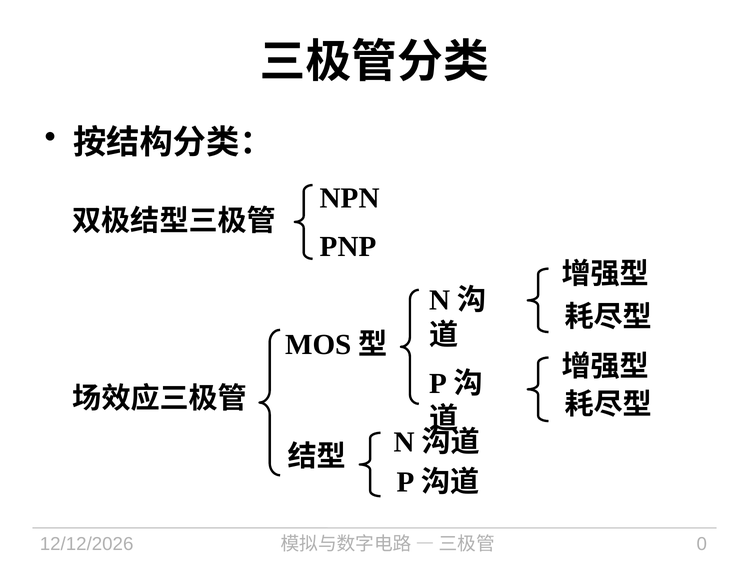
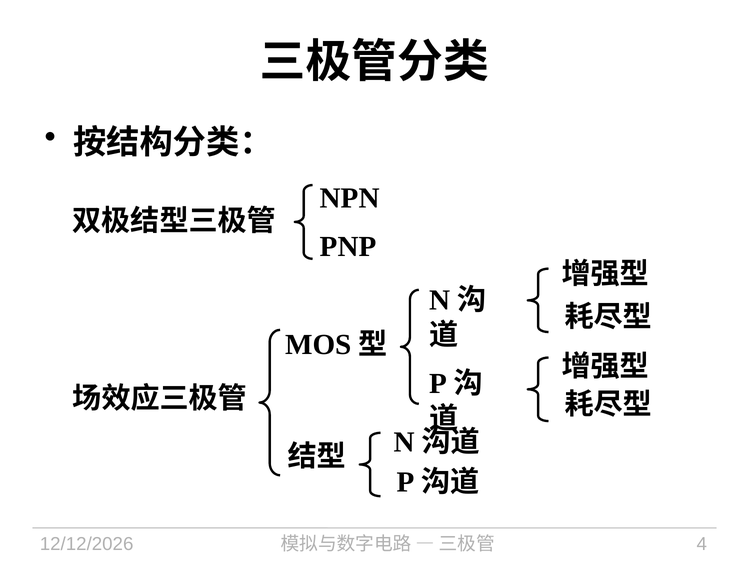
0: 0 -> 4 (702, 545)
